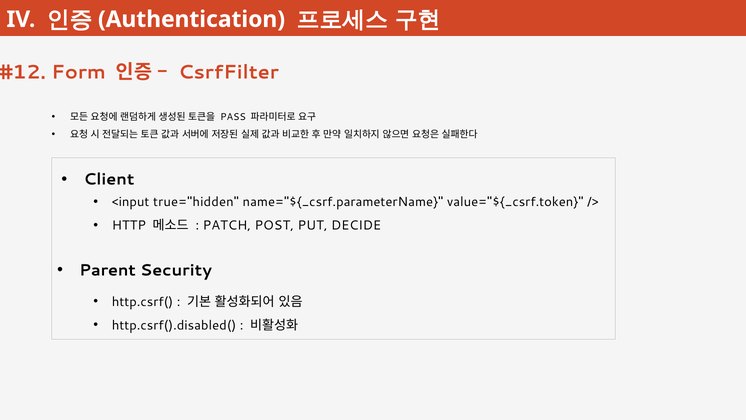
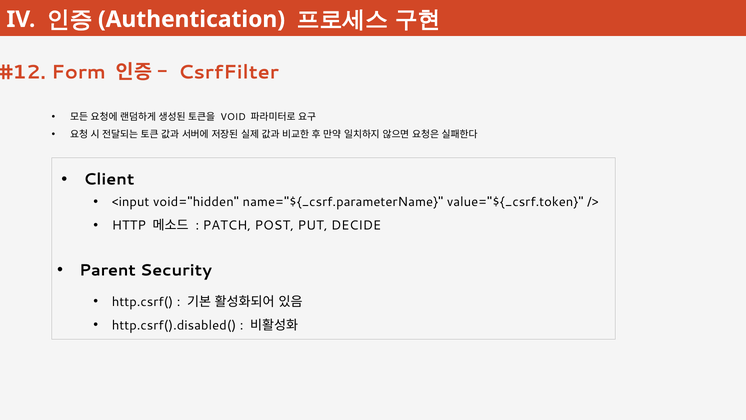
PASS: PASS -> VOID (233, 117)
true="hidden: true="hidden -> void="hidden (196, 202)
